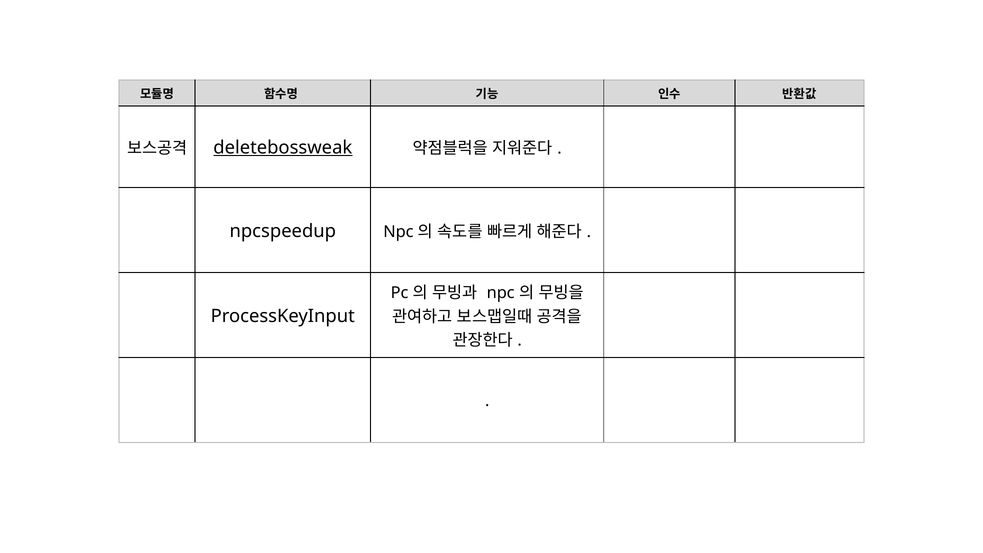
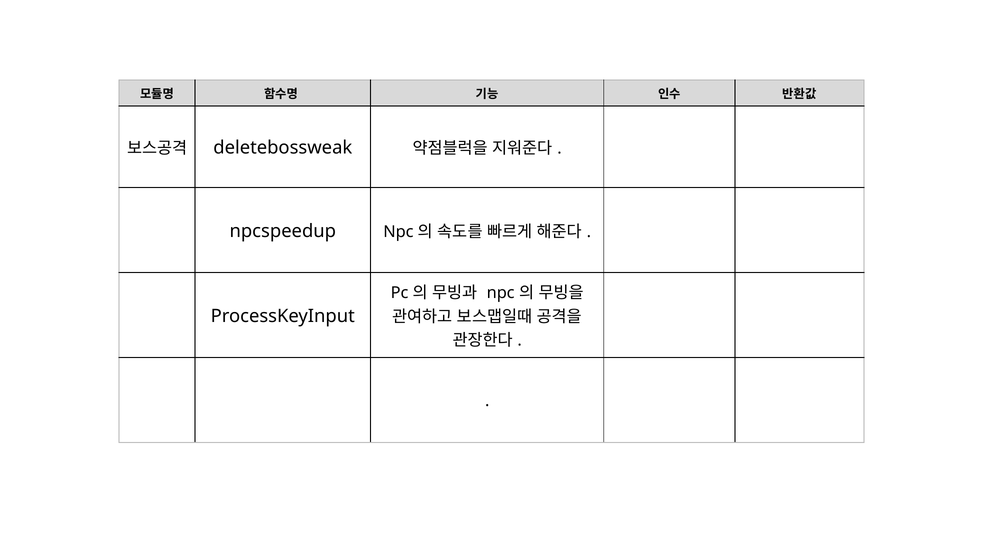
deletebossweak underline: present -> none (283, 148)
